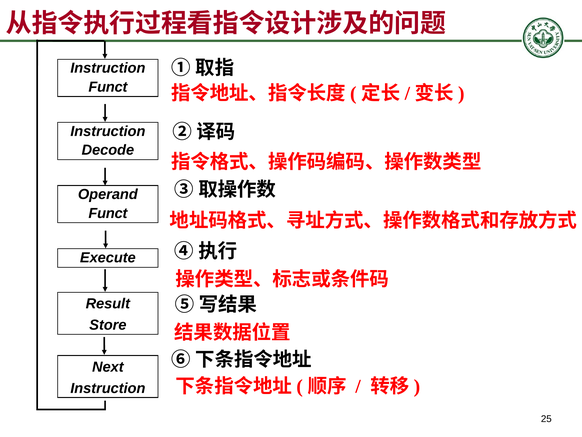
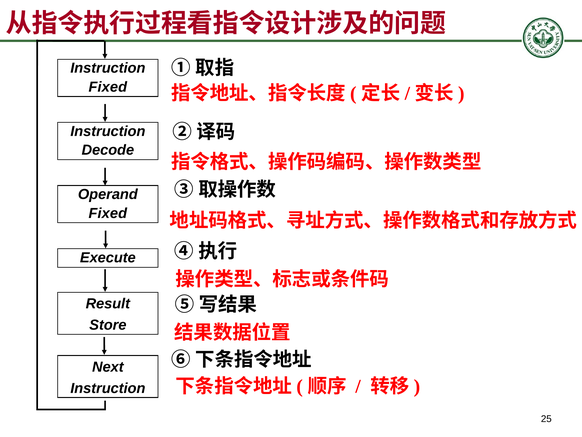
Funct: Funct -> Fixed (108, 87)
Funct: Funct -> Fixed (108, 213)
